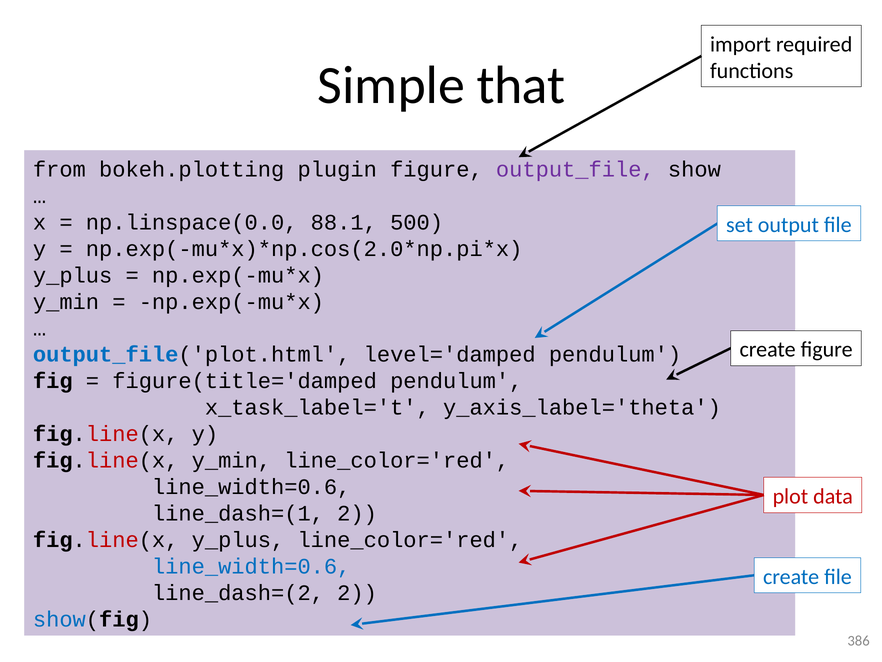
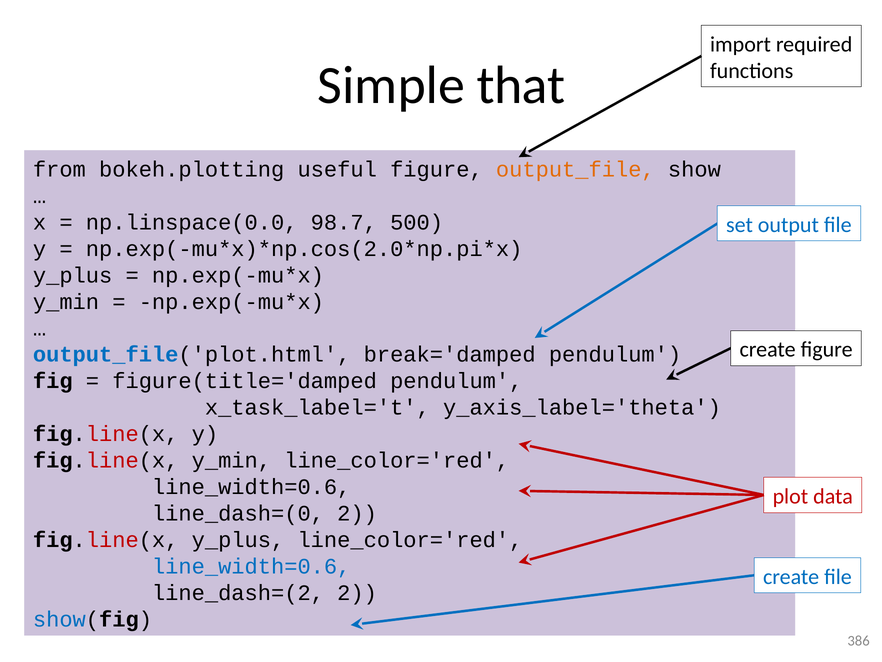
plugin: plugin -> useful (337, 169)
output_file colour: purple -> orange (575, 169)
88.1: 88.1 -> 98.7 (344, 222)
level='damped: level='damped -> break='damped (450, 354)
line_dash=(1: line_dash=(1 -> line_dash=(0 (238, 513)
